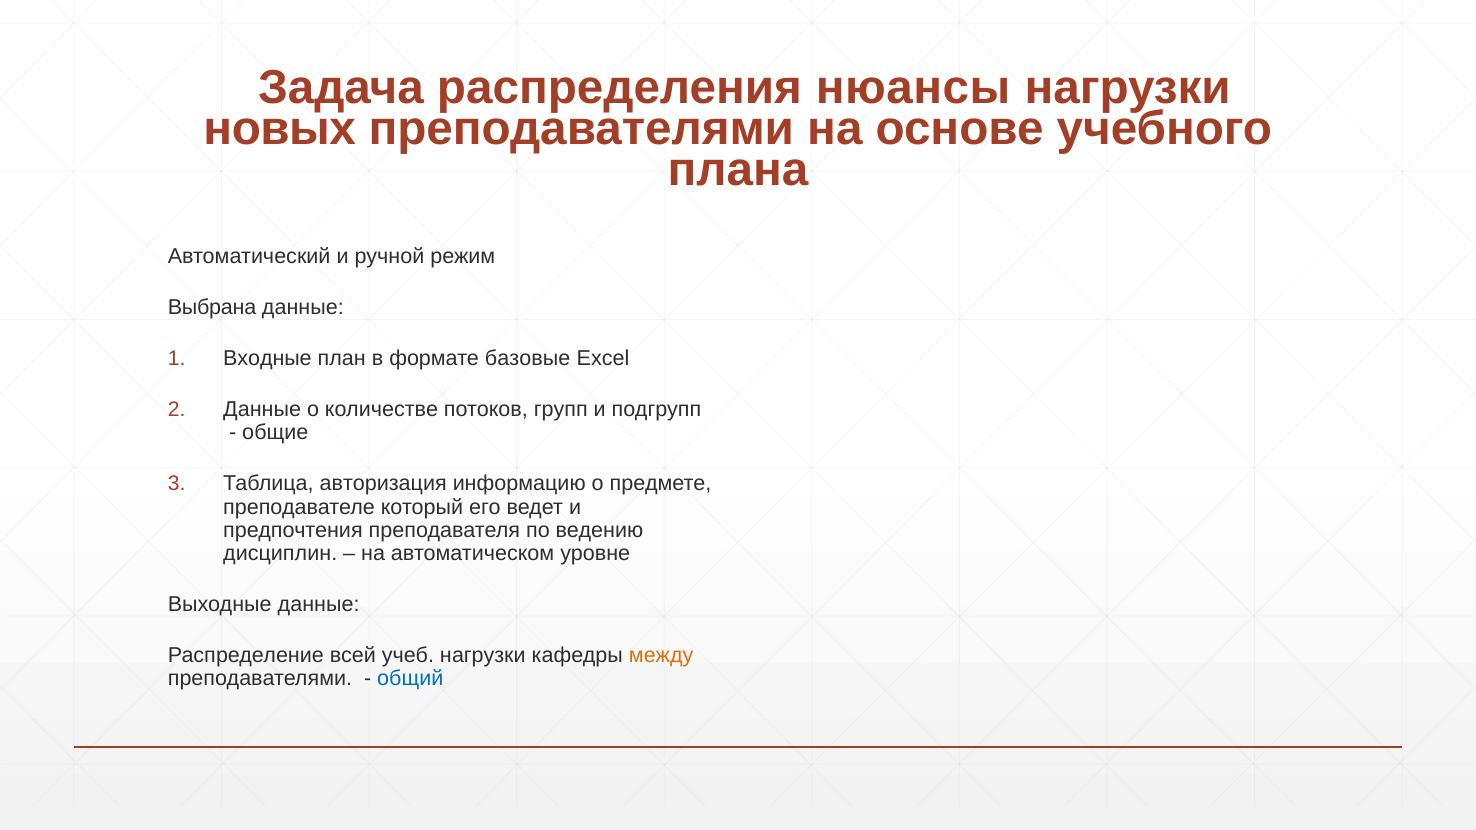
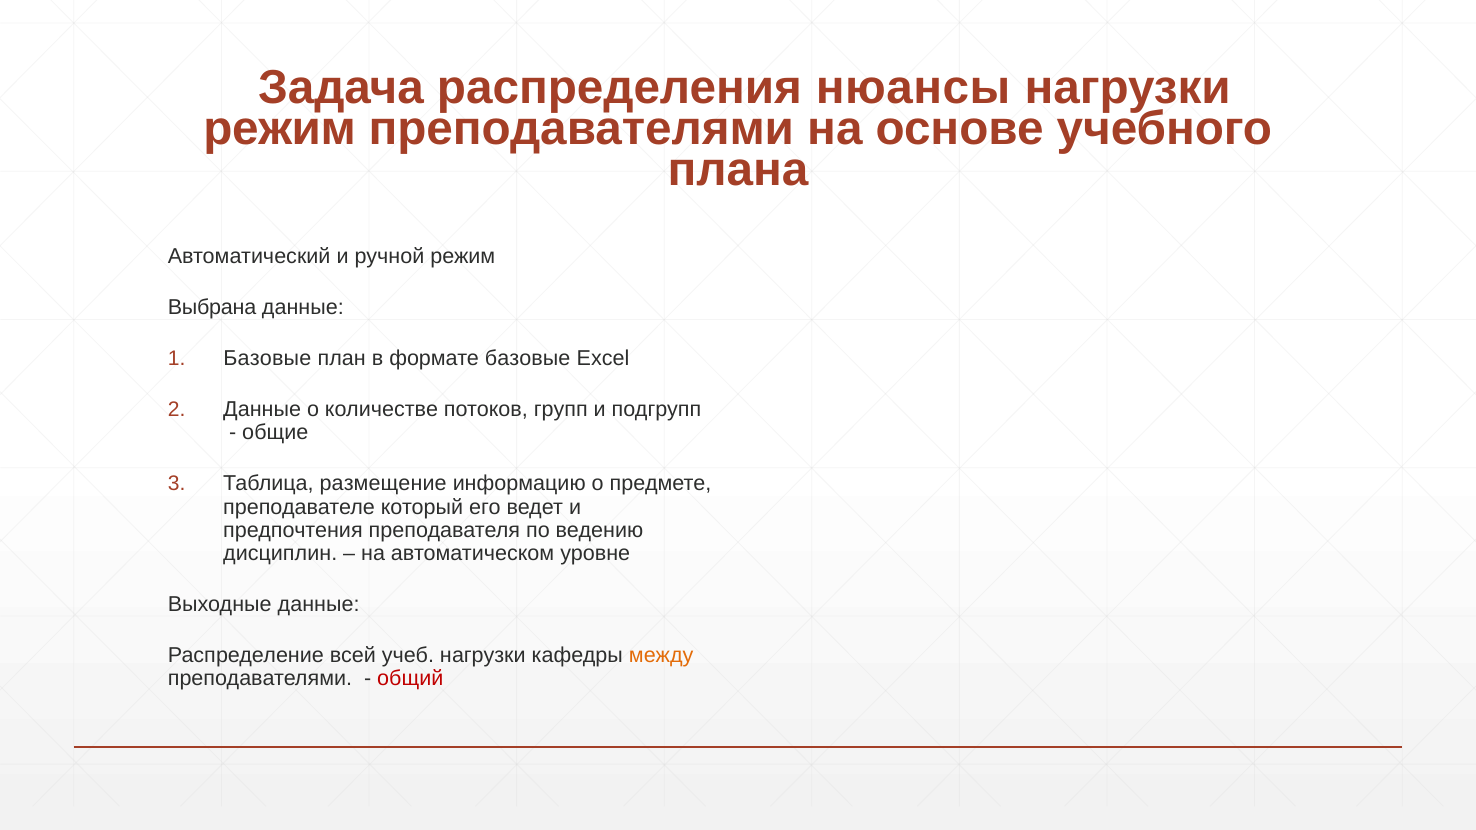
новых: новых -> режим (280, 129)
Входные: Входные -> Базовые (267, 359)
авторизация: авторизация -> размещение (383, 484)
общий colour: blue -> red (410, 679)
